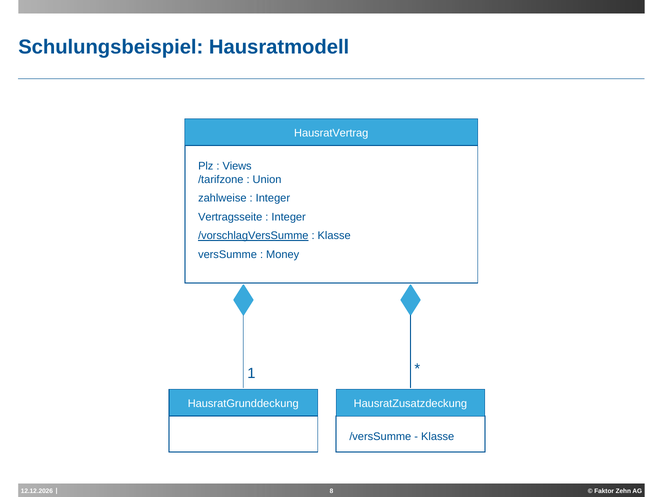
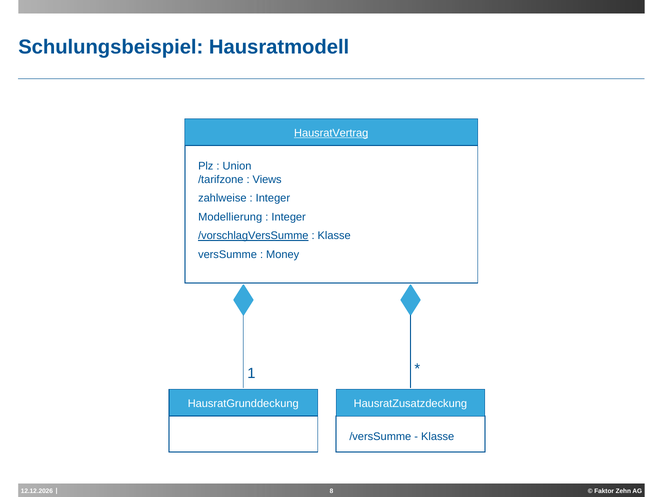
HausratVertrag underline: none -> present (331, 133)
Views: Views -> Union (237, 166)
Union: Union -> Views (267, 179)
Vertragsseite: Vertragsseite -> Modellierung (230, 217)
